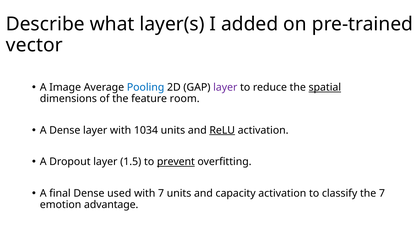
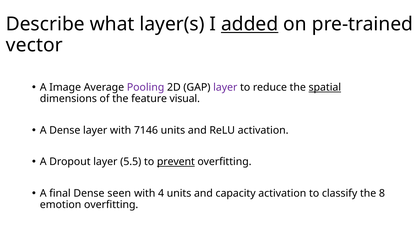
added underline: none -> present (250, 24)
Pooling colour: blue -> purple (146, 87)
room: room -> visual (185, 98)
1034: 1034 -> 7146 (146, 130)
ReLU underline: present -> none (222, 130)
1.5: 1.5 -> 5.5 (131, 161)
used: used -> seen (119, 193)
with 7: 7 -> 4 (161, 193)
the 7: 7 -> 8 (382, 193)
emotion advantage: advantage -> overfitting (111, 204)
